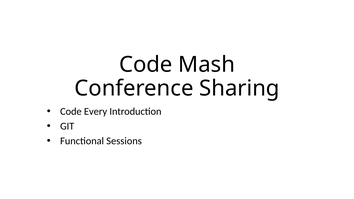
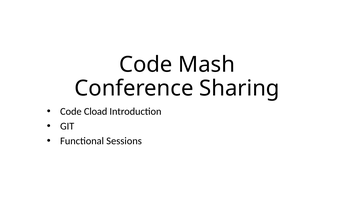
Every: Every -> Cload (96, 111)
